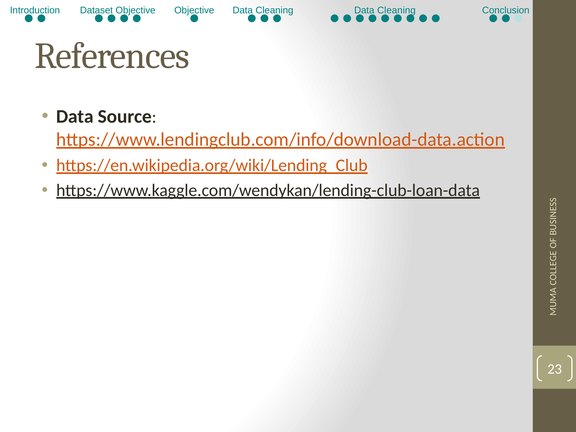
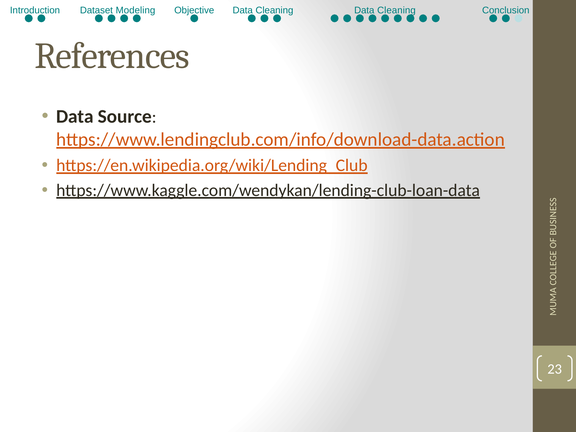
Dataset Objective: Objective -> Modeling (135, 10)
